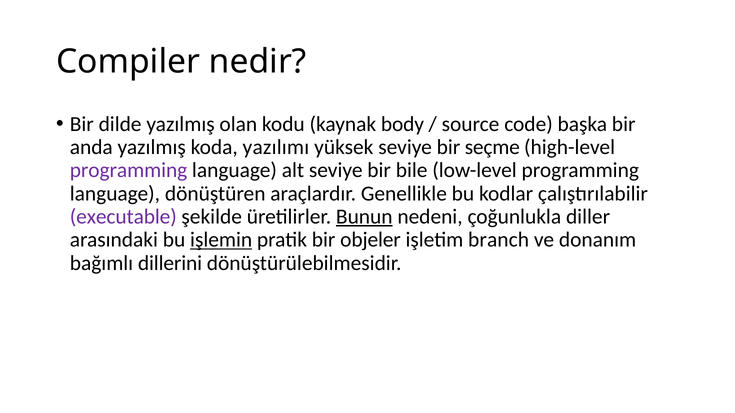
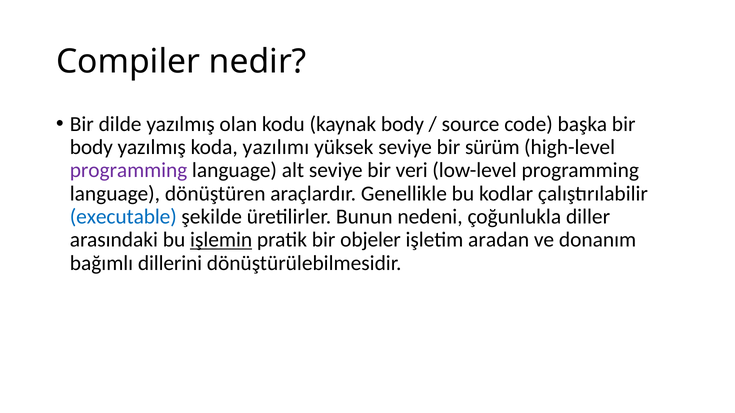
anda: anda -> body (91, 147)
seçme: seçme -> sürüm (492, 147)
bile: bile -> veri (412, 171)
executable colour: purple -> blue (123, 217)
Bunun underline: present -> none (364, 217)
branch: branch -> aradan (499, 240)
